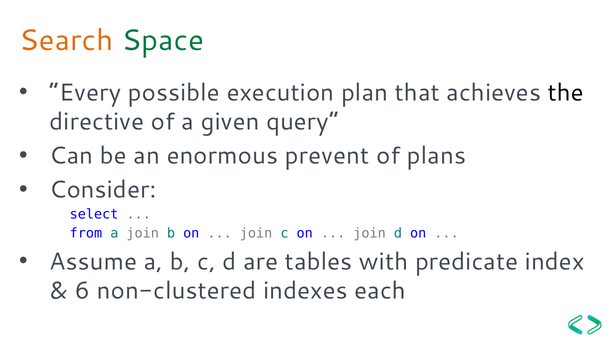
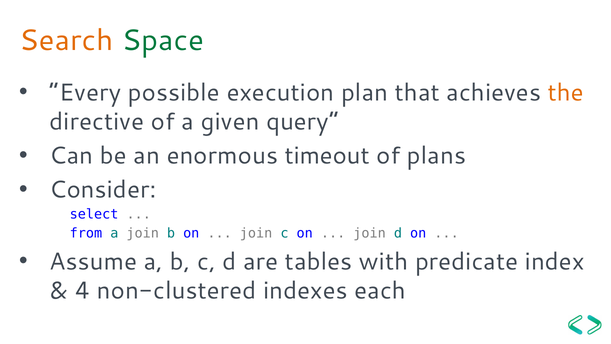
the colour: black -> orange (566, 93)
prevent: prevent -> timeout (327, 156)
6: 6 -> 4 (82, 290)
